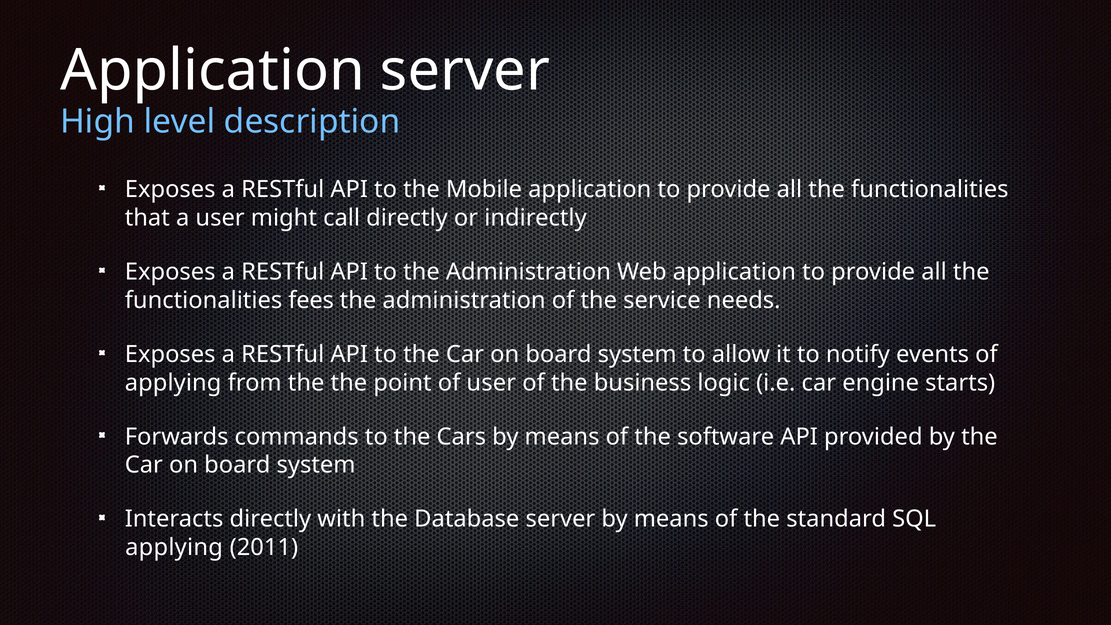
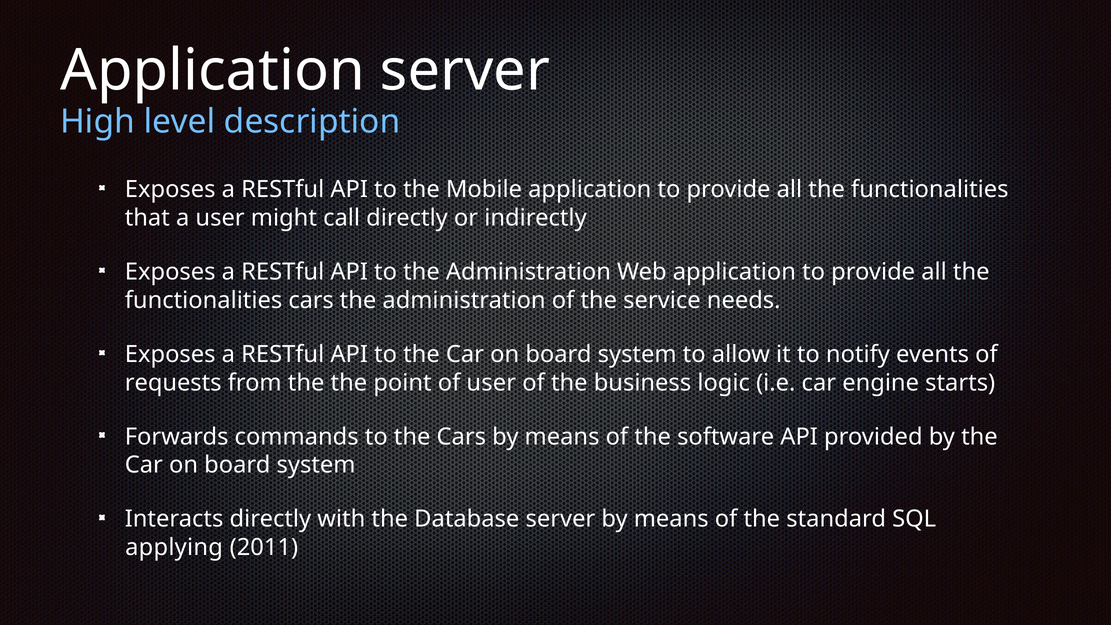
functionalities fees: fees -> cars (311, 300)
applying: applying -> requests (173, 383)
